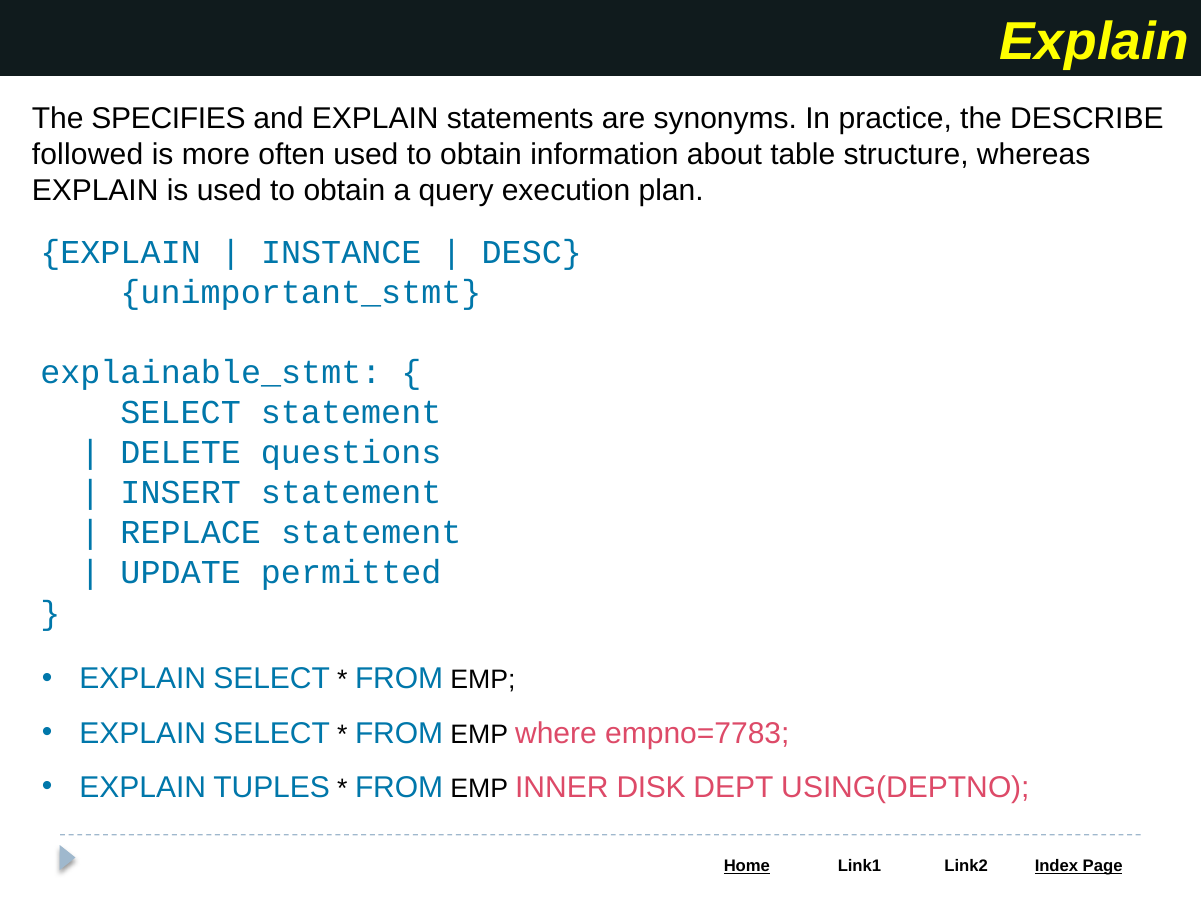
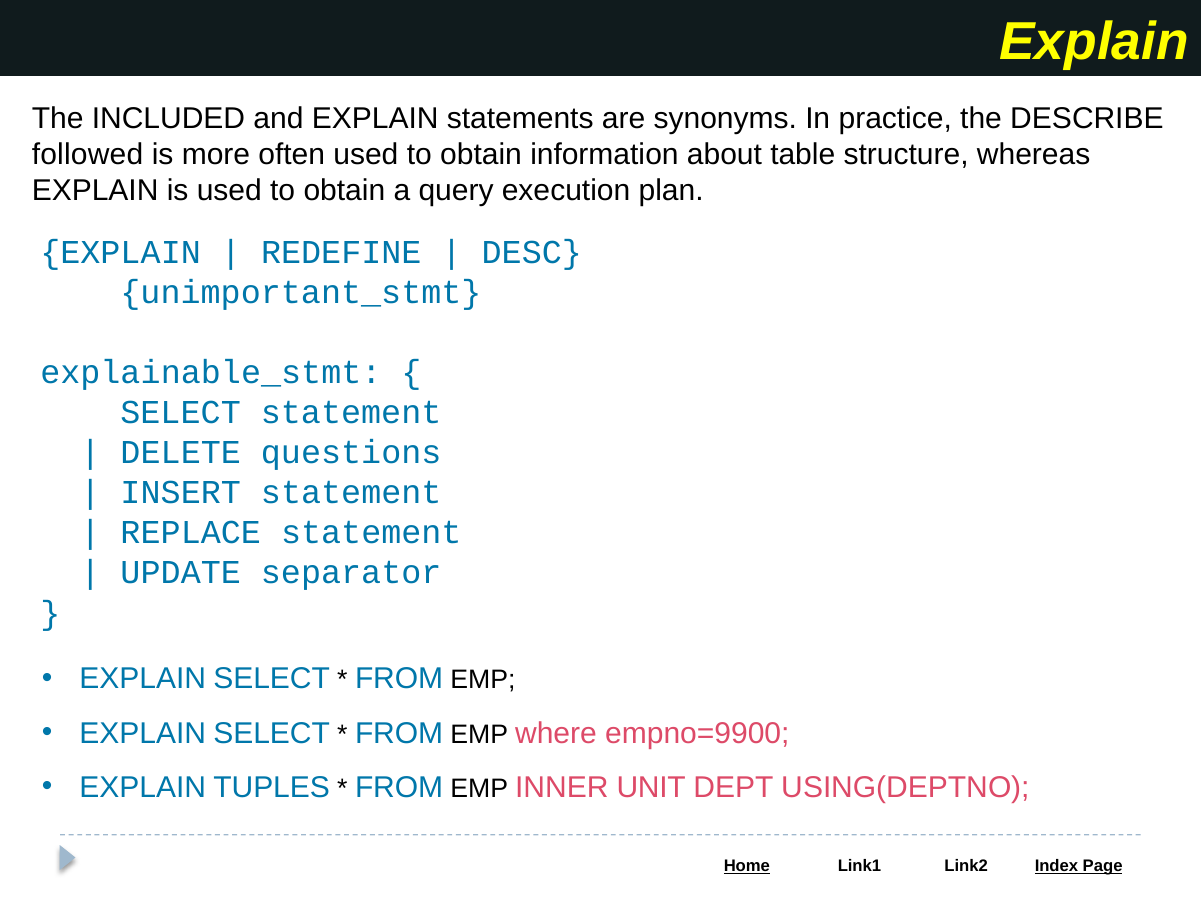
SPECIFIES: SPECIFIES -> INCLUDED (168, 118)
INSTANCE: INSTANCE -> REDEFINE (341, 252)
permitted: permitted -> separator (351, 573)
empno=7783: empno=7783 -> empno=9900 (697, 733)
DISK: DISK -> UNIT (651, 787)
